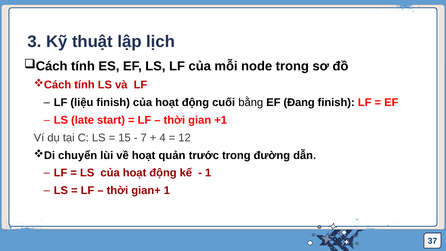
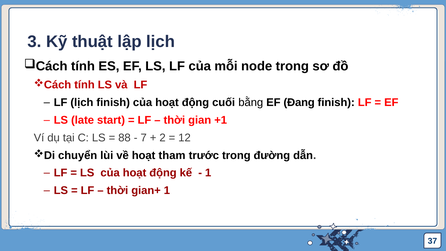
LF liệu: liệu -> lịch (82, 102)
15: 15 -> 88 (124, 138)
4: 4 -> 2 (163, 138)
quản: quản -> tham (172, 155)
